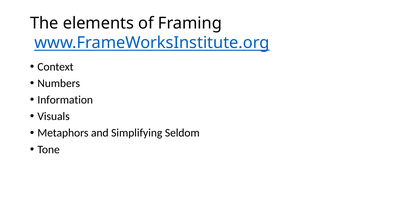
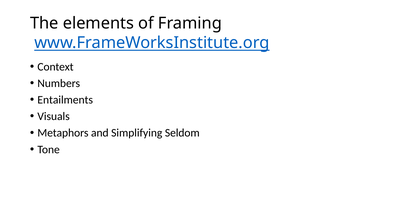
Information: Information -> Entailments (65, 100)
